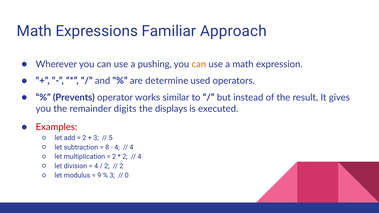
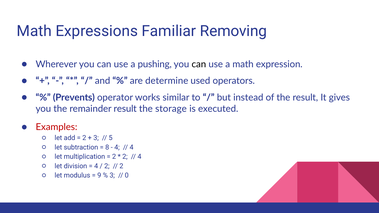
Approach: Approach -> Removing (233, 31)
can colour: orange -> black (199, 64)
remainder digits: digits -> result (125, 109)
displays: displays -> storage (171, 109)
